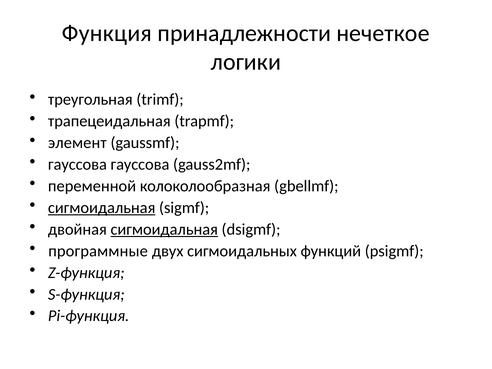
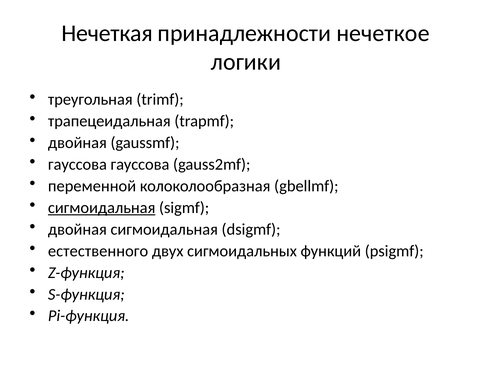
Функция: Функция -> Нечеткая (107, 33)
элемент: элемент -> двойная (77, 143)
сигмоидальная underline: present -> none (164, 229)
программные: программные -> естественного (98, 251)
